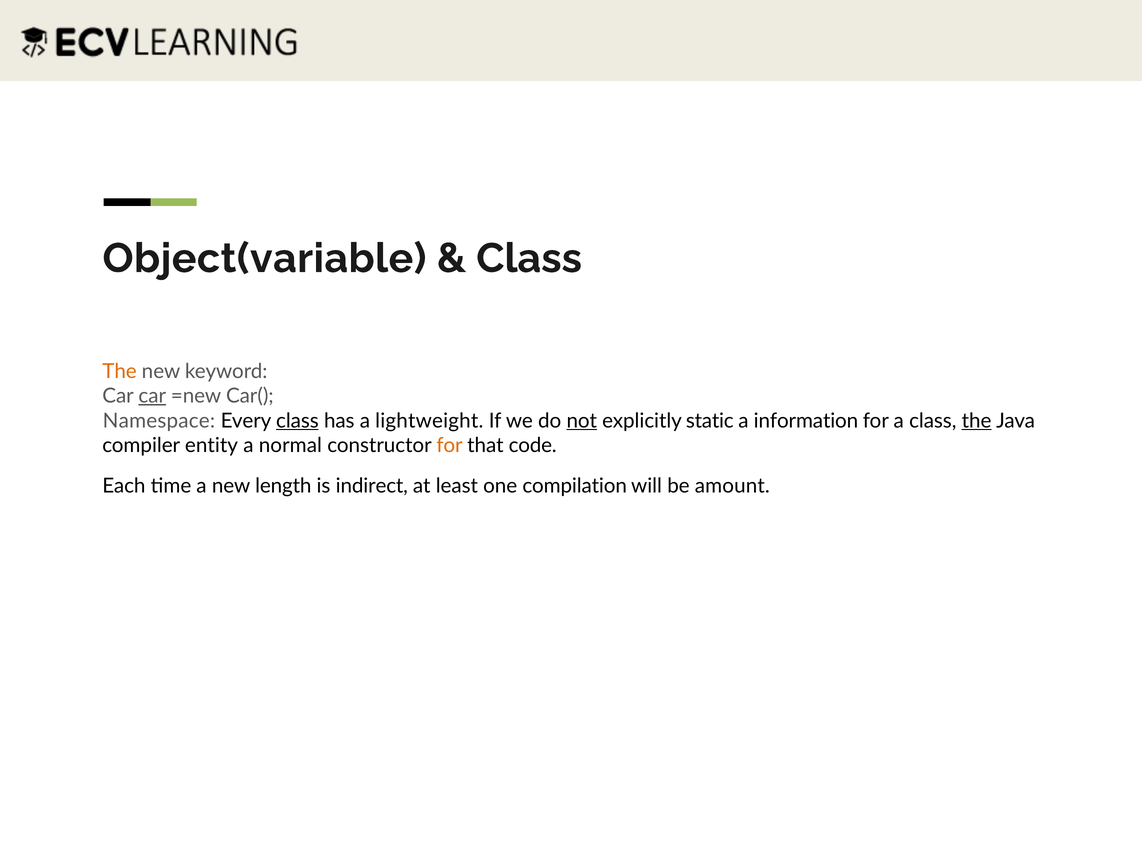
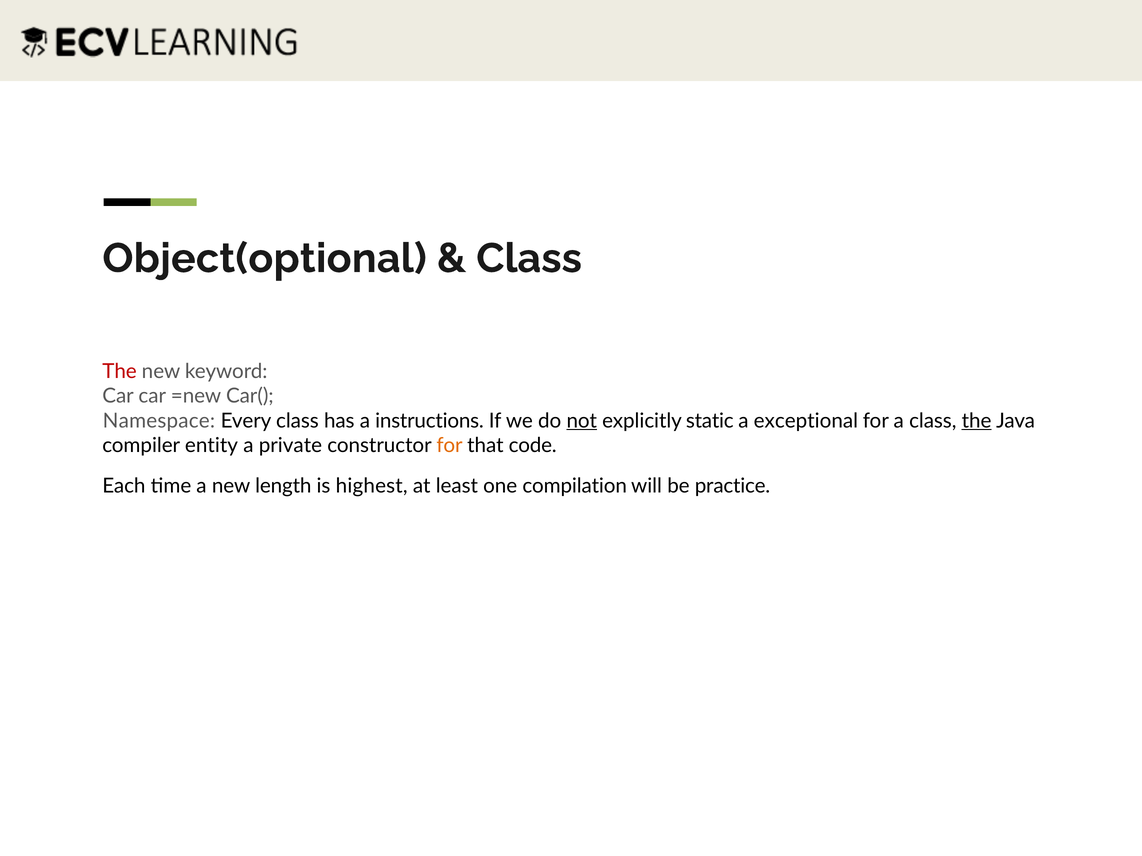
Object(variable: Object(variable -> Object(optional (265, 259)
The colour: orange -> red (120, 371)
car underline: present -> none (152, 396)
class underline: present -> none (297, 421)
lightweight: lightweight -> instructions (430, 421)
information: information -> exceptional (806, 421)
normal: normal -> private (290, 446)
indirect: indirect -> highest (372, 486)
amount: amount -> practice (732, 486)
